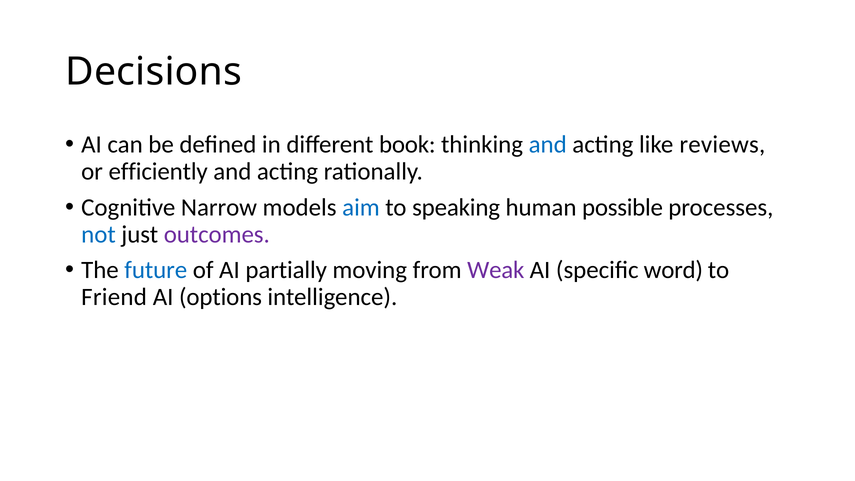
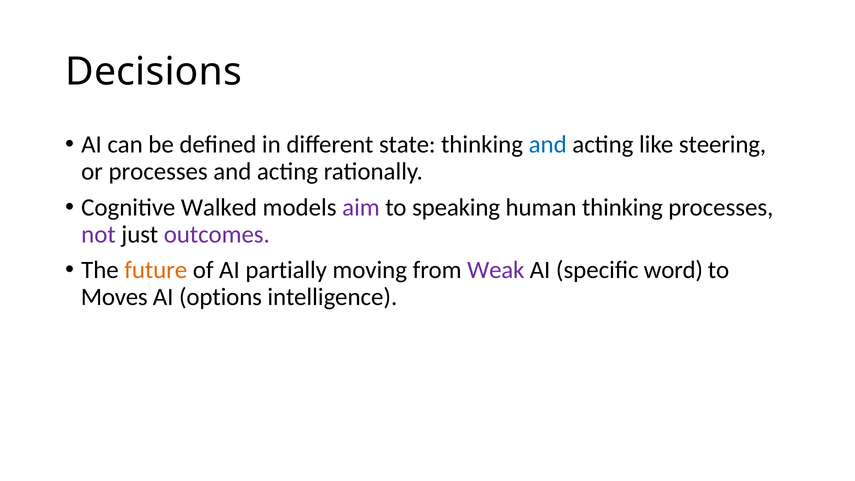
book: book -> state (407, 145)
reviews: reviews -> steering (723, 145)
or efficiently: efficiently -> processes (158, 171)
Narrow: Narrow -> Walked (219, 207)
aim colour: blue -> purple (361, 207)
human possible: possible -> thinking (622, 207)
not colour: blue -> purple (98, 234)
future colour: blue -> orange (156, 270)
Friend: Friend -> Moves (114, 297)
